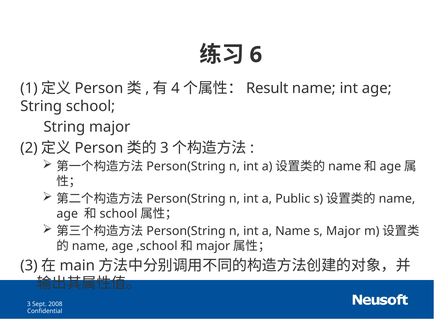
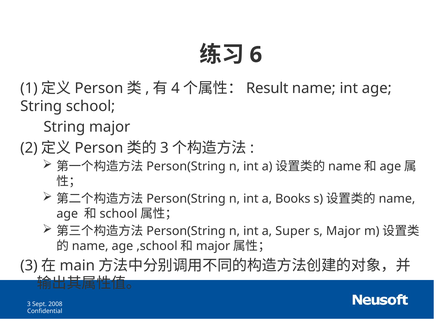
Public: Public -> Books (293, 198)
a Name: Name -> Super (293, 231)
